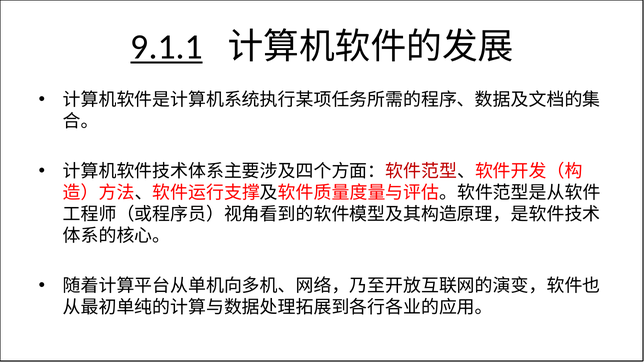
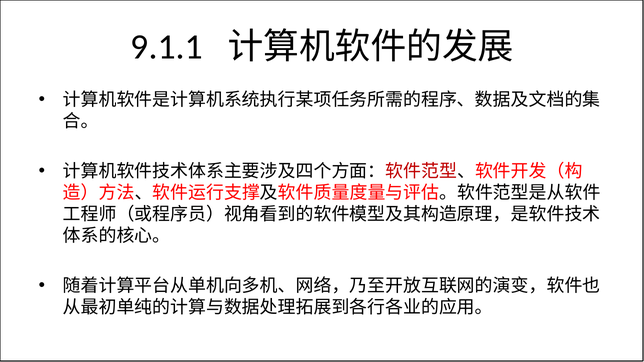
9.1.1 underline: present -> none (167, 47)
